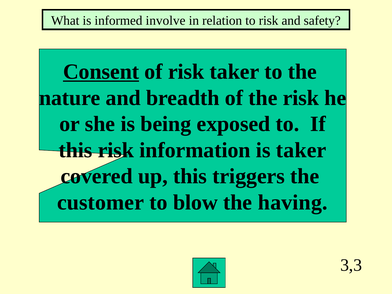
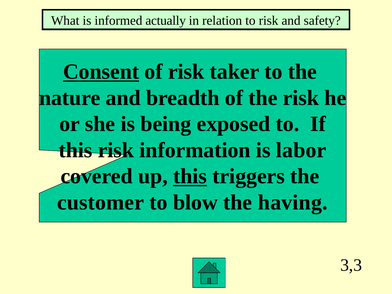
involve: involve -> actually (166, 20)
is taker: taker -> labor (301, 150)
this underline: none -> present (190, 176)
